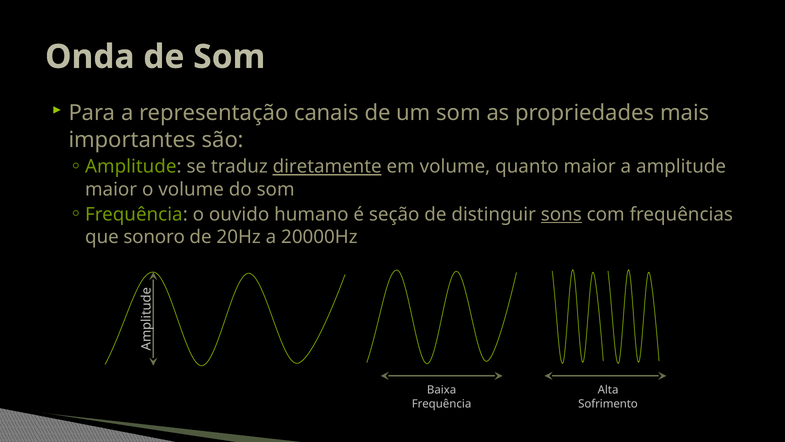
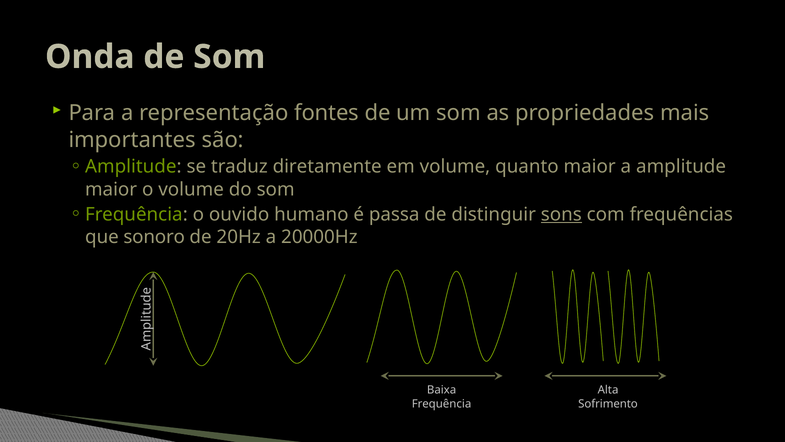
canais: canais -> fontes (327, 113)
diretamente underline: present -> none (327, 167)
seção: seção -> passa (394, 214)
